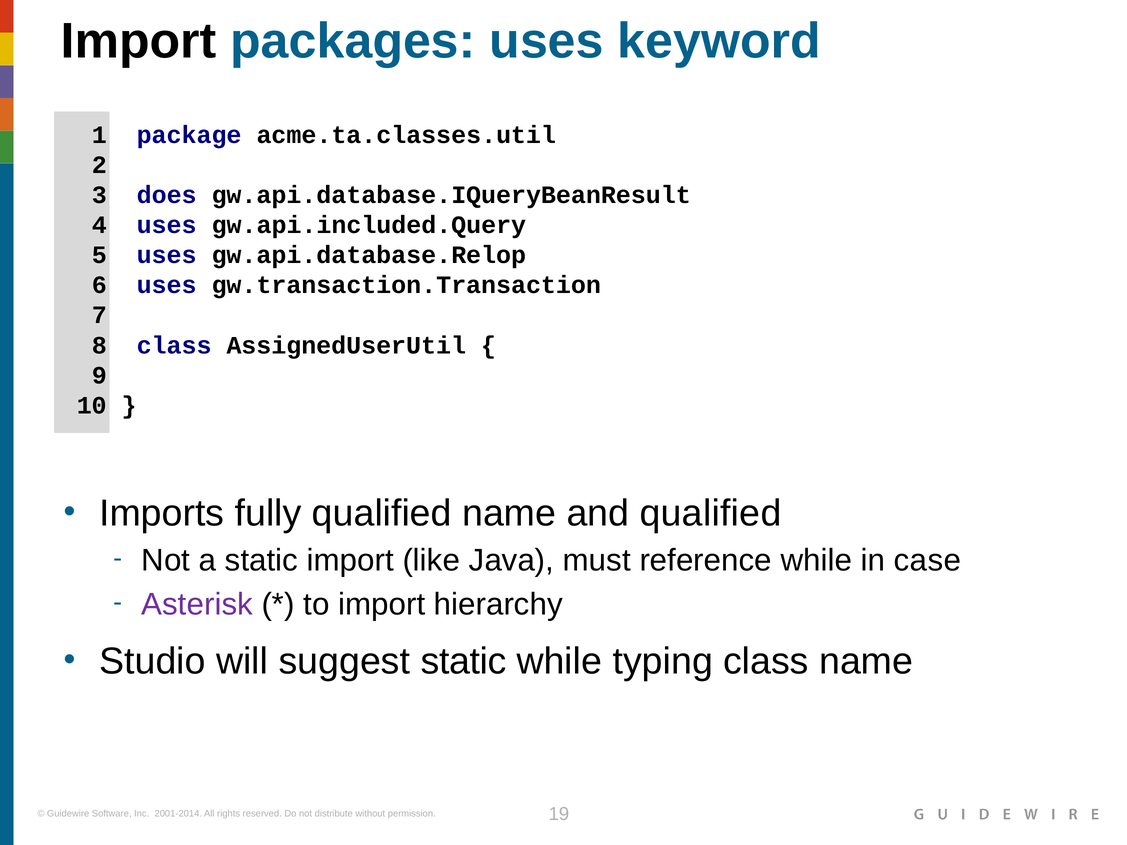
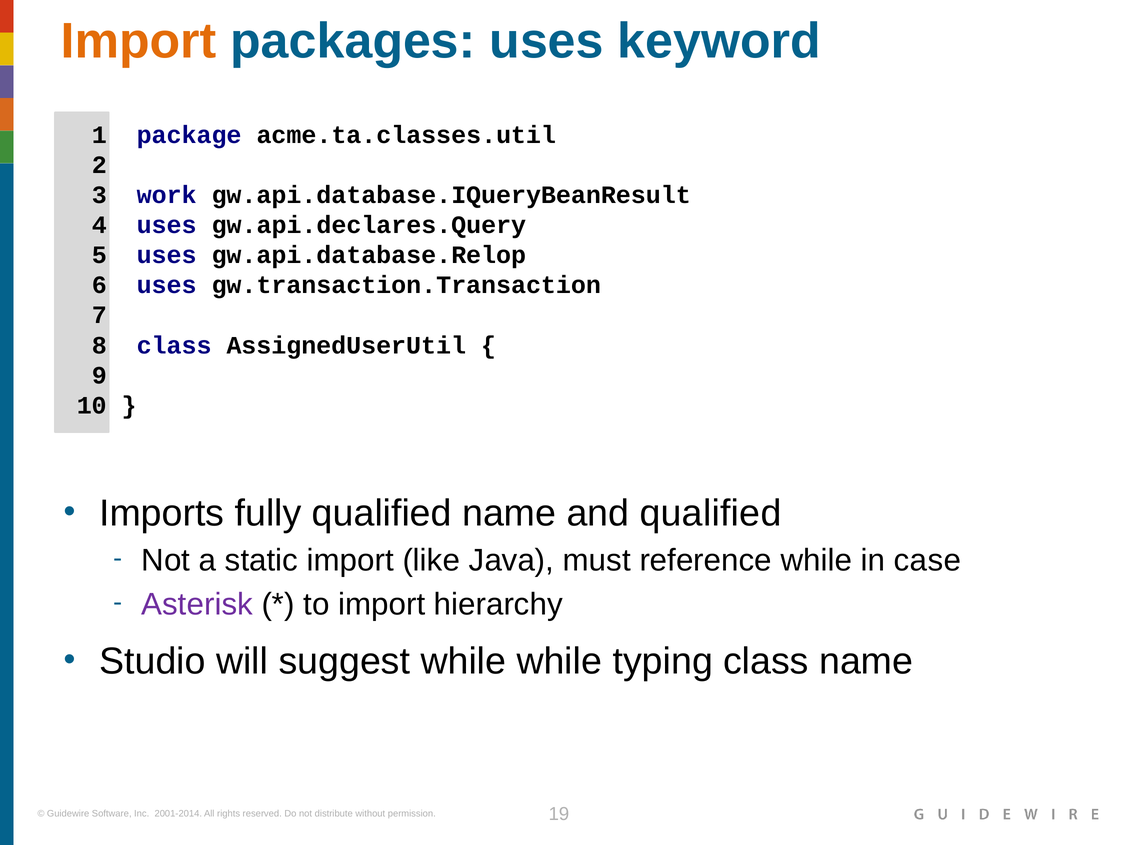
Import colour: black -> orange (139, 41)
does: does -> work (167, 195)
gw.api.included.Query: gw.api.included.Query -> gw.api.declares.Query (369, 225)
suggest static: static -> while (463, 661)
